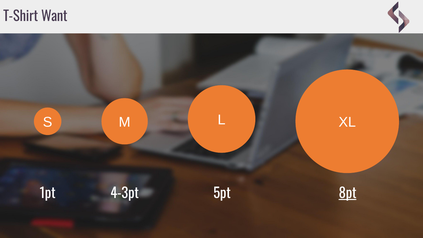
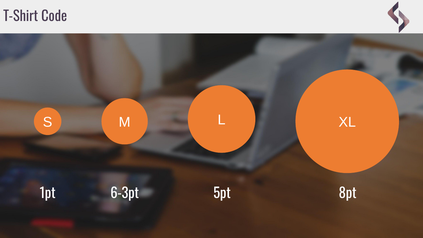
Want: Want -> Code (54, 17)
4-3pt: 4-3pt -> 6-3pt (125, 193)
8pt underline: present -> none (348, 193)
